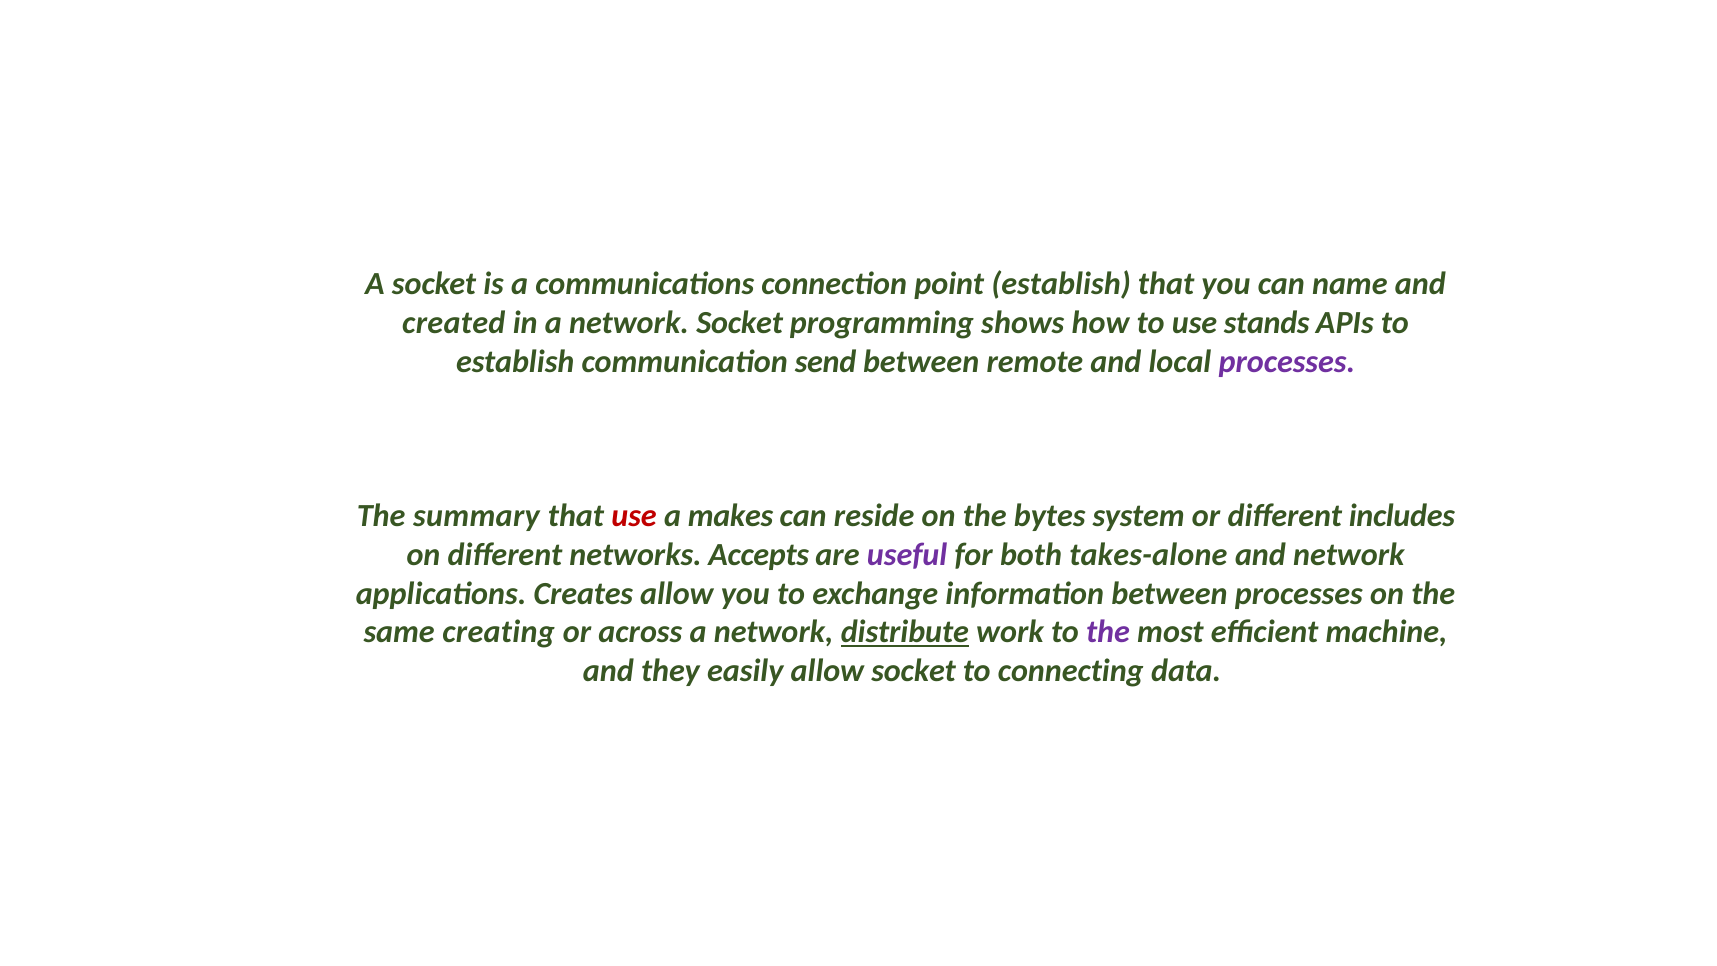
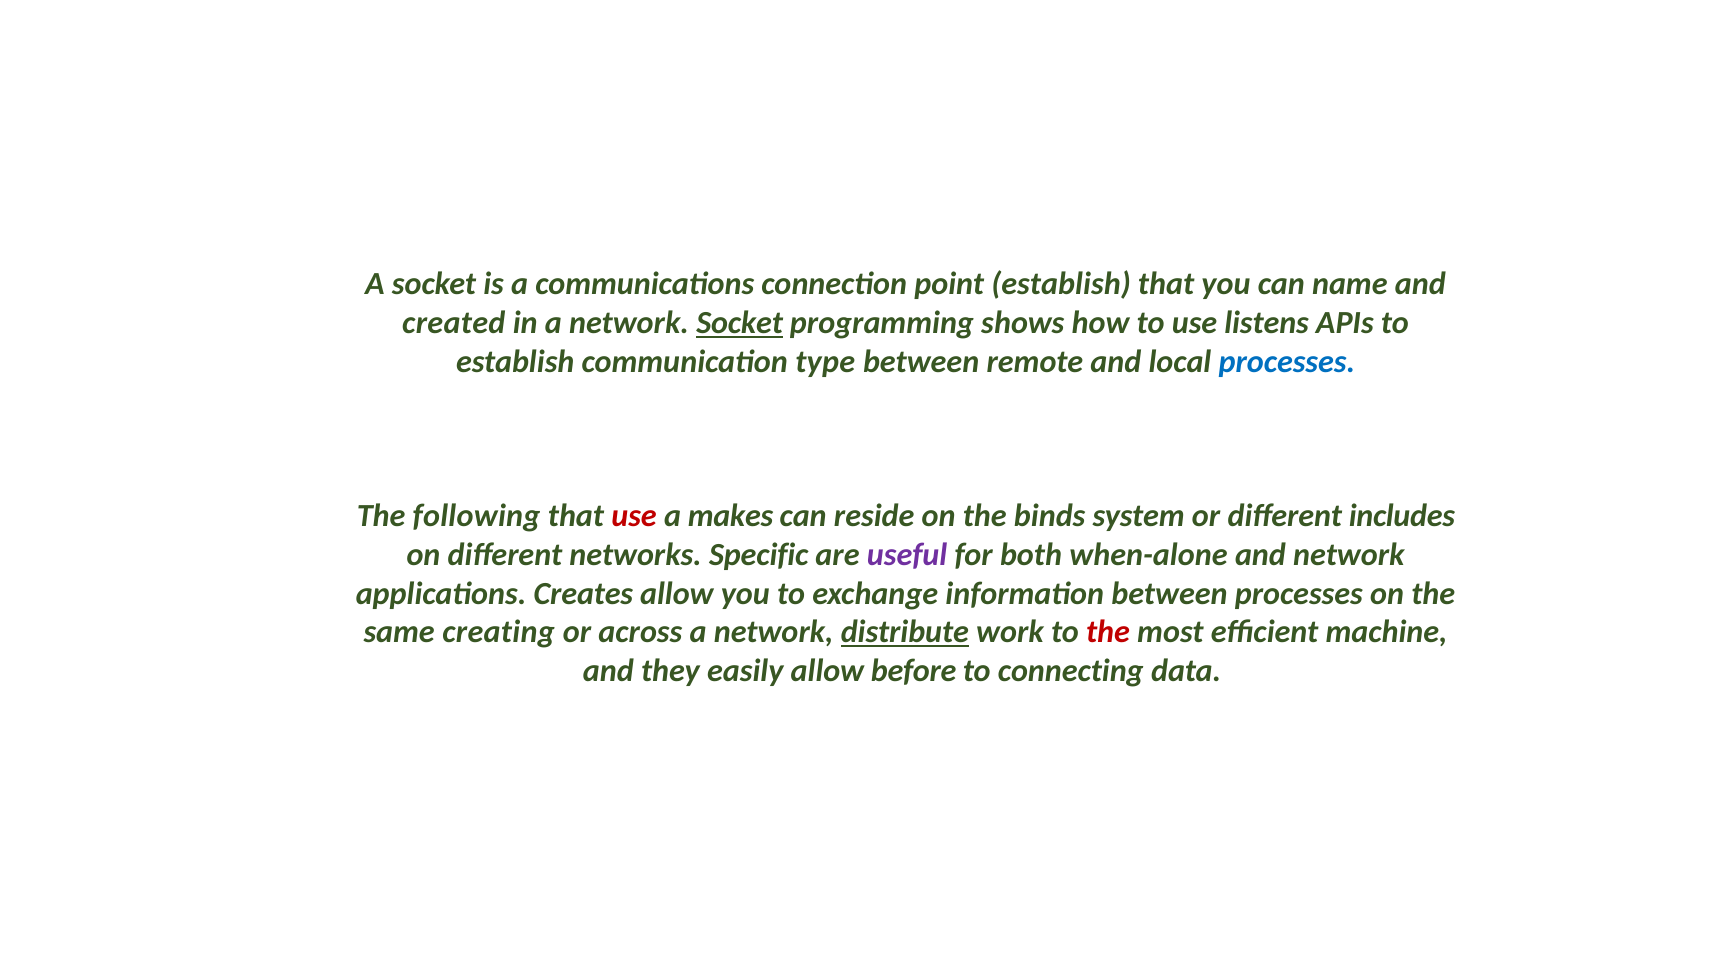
Socket underline: none -> present (740, 323)
stands: stands -> listens (1267, 323)
send: send -> type (825, 362)
processes colour: purple -> blue (1287, 362)
summary: summary -> following (476, 516)
bytes: bytes -> binds (1050, 516)
Accepts: Accepts -> Specific (759, 555)
takes-alone: takes-alone -> when-alone (1148, 555)
the colour: purple -> red (1108, 632)
allow socket: socket -> before (914, 671)
